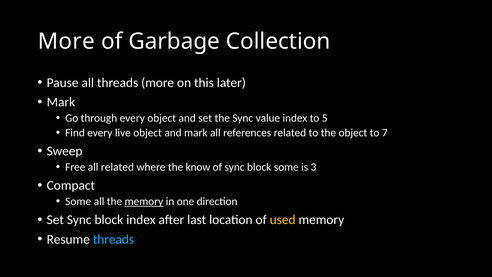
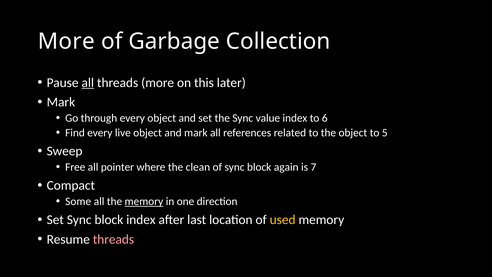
all underline: none -> present (88, 83)
5: 5 -> 6 (325, 118)
7: 7 -> 5 (385, 133)
all related: related -> pointer (117, 167)
know: know -> clean (198, 167)
block some: some -> again (286, 167)
3: 3 -> 7 (314, 167)
threads colour: light blue -> pink (113, 239)
